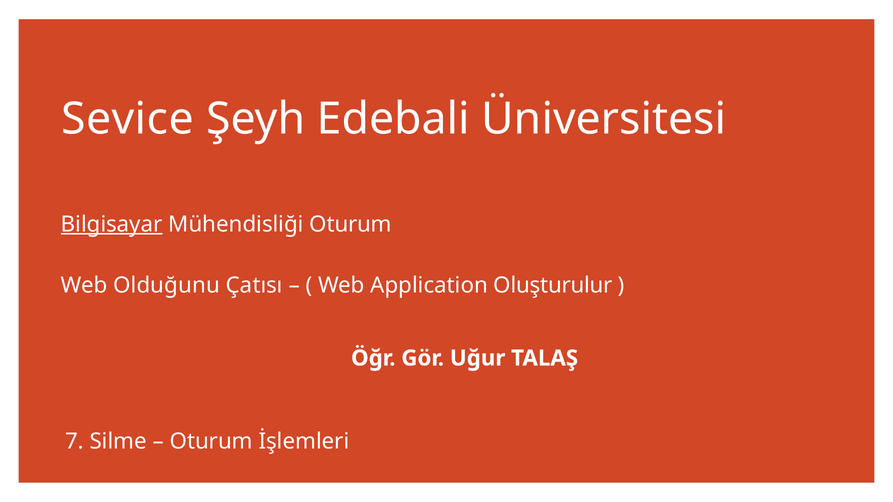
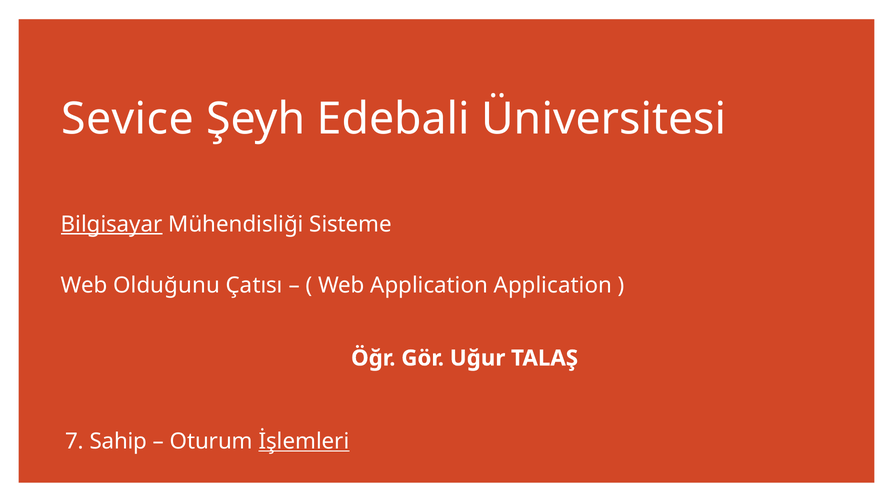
Mühendisliği Oturum: Oturum -> Sisteme (351, 224)
Application Oluşturulur: Oluşturulur -> Application (553, 285)
Silme: Silme -> Sahip (118, 442)
İşlemleri underline: none -> present (304, 442)
